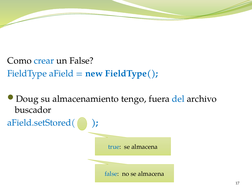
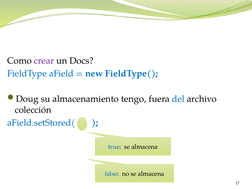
crear colour: blue -> purple (44, 61)
un False: False -> Docs (81, 61)
buscador: buscador -> colección (33, 110)
